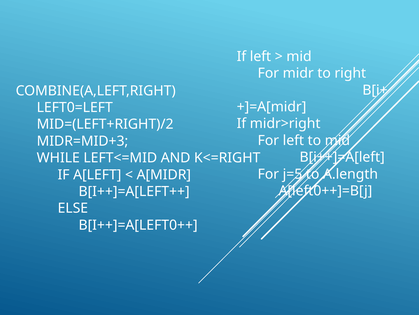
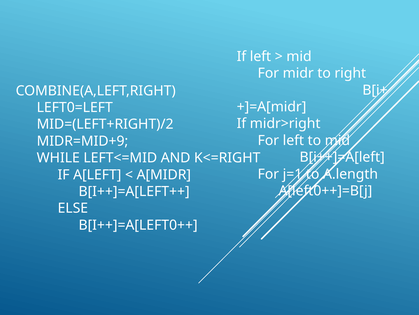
MIDR=MID+3: MIDR=MID+3 -> MIDR=MID+9 (82, 141)
j=5: j=5 -> j=1 (293, 174)
